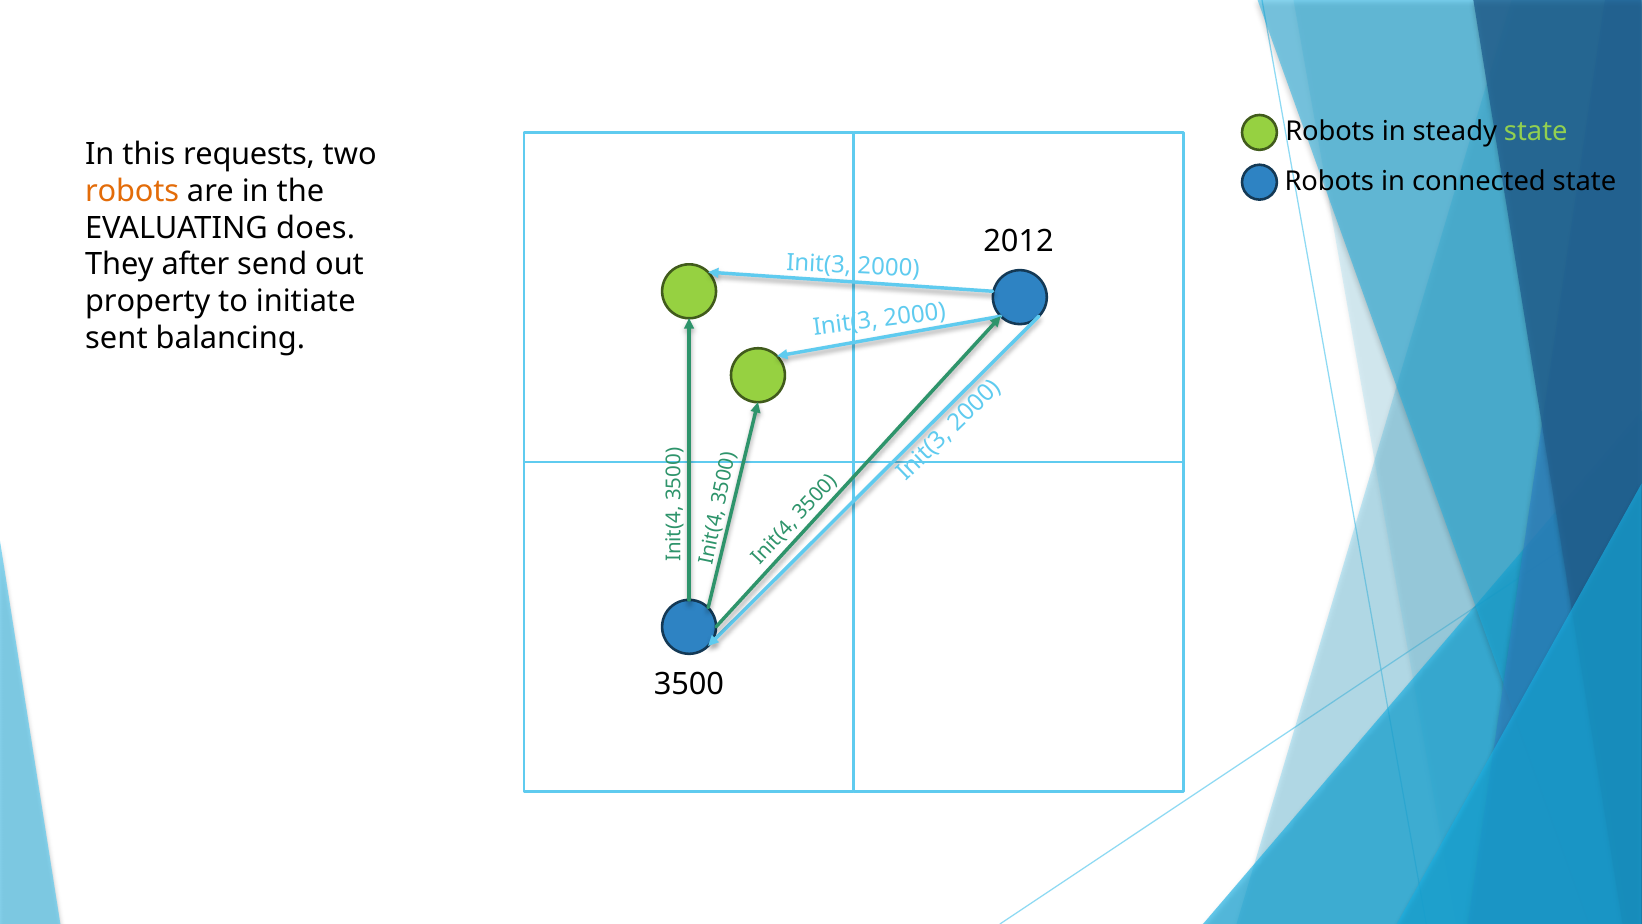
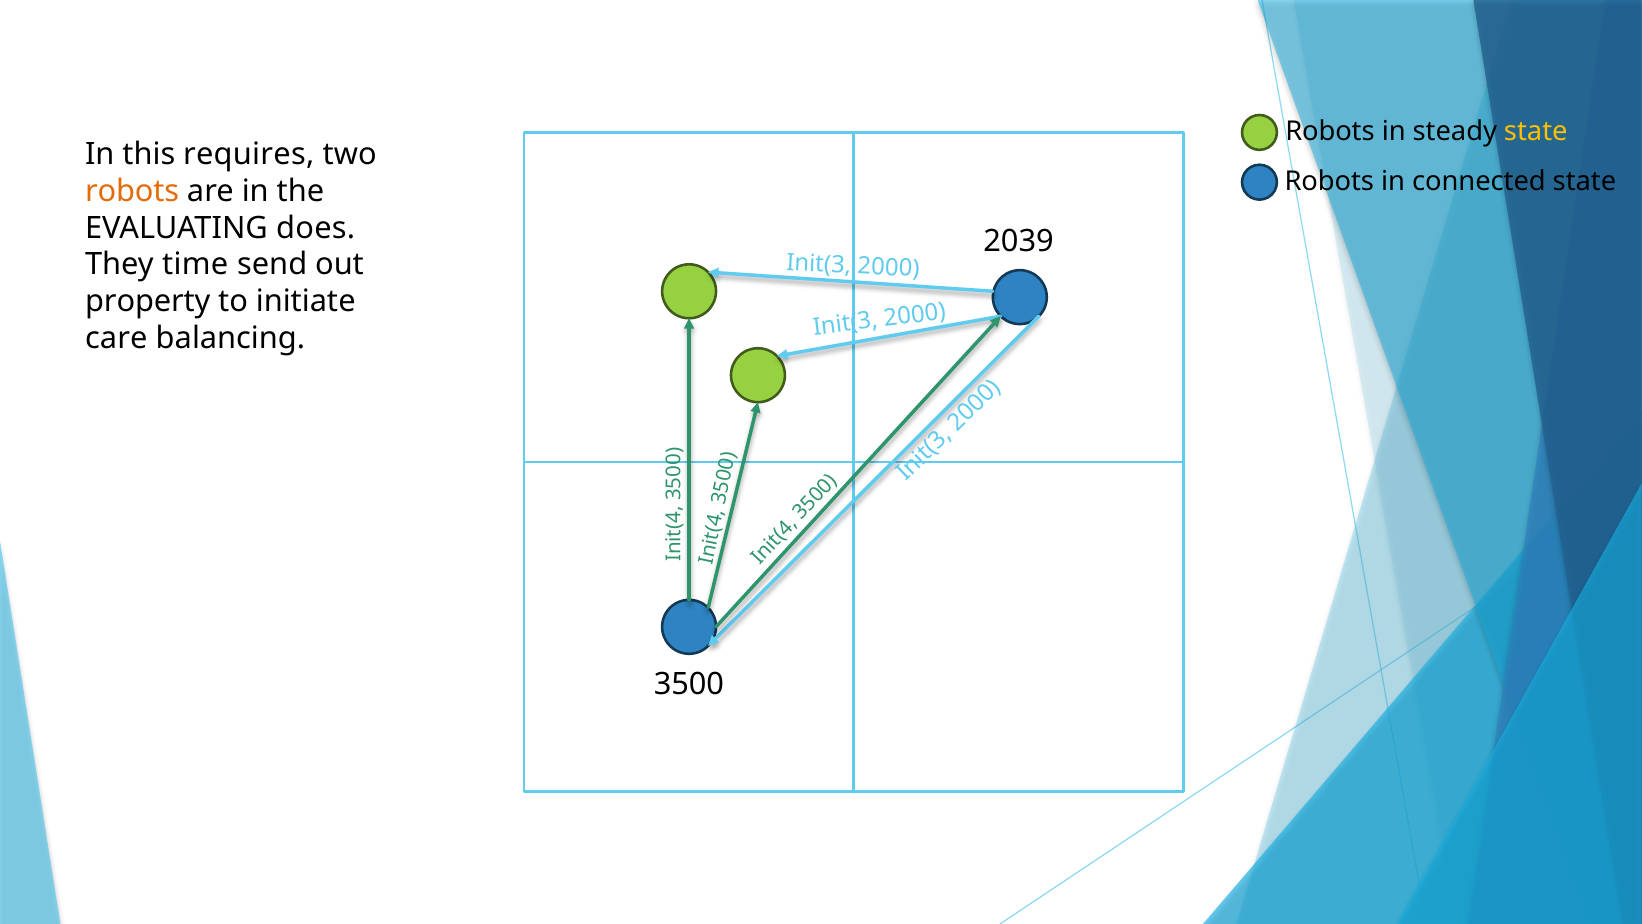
state colour: light green -> yellow (1536, 132)
requests: requests -> requires (249, 154)
2012: 2012 -> 2039 (1019, 241)
after: after -> time (195, 265)
sent: sent -> care (116, 339)
